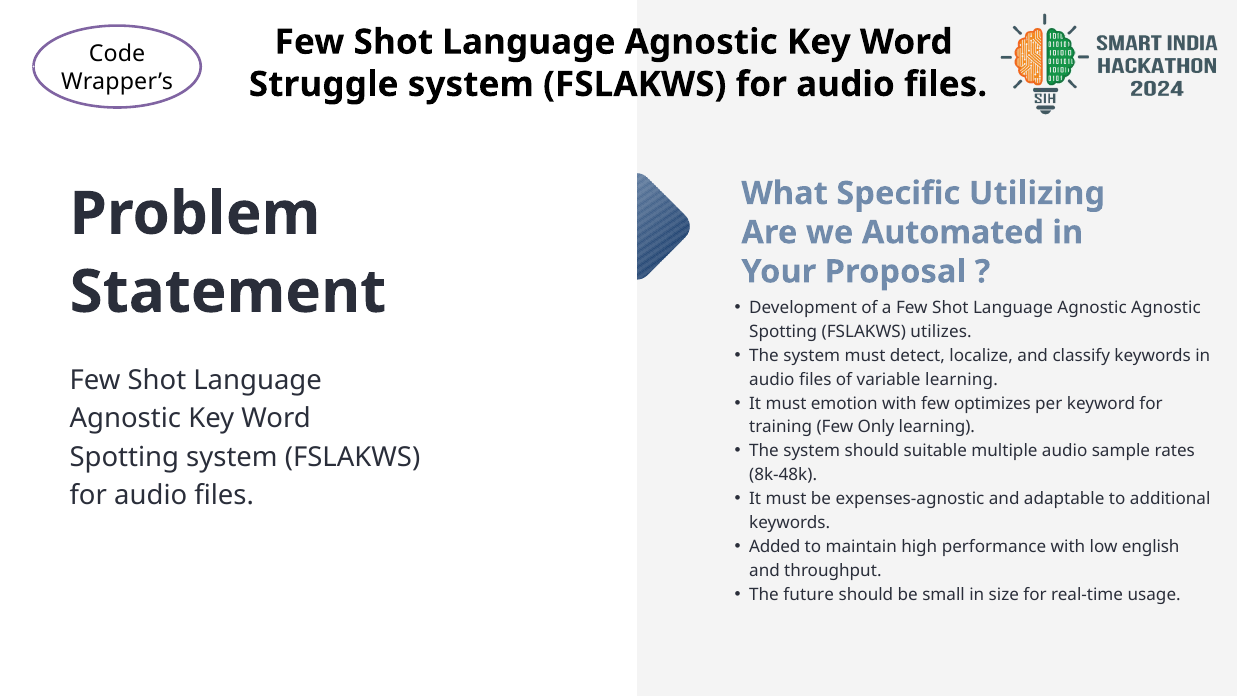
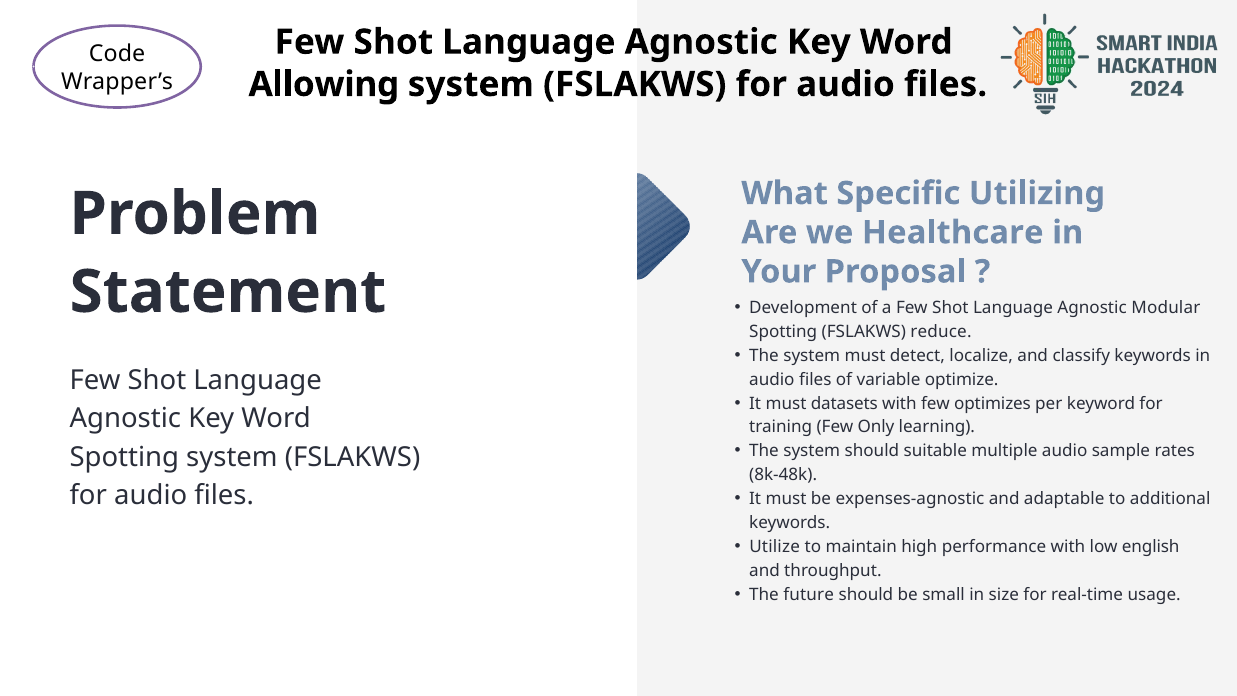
Struggle: Struggle -> Allowing (324, 84)
Automated: Automated -> Healthcare (953, 232)
Agnostic Agnostic: Agnostic -> Modular (1166, 308)
utilizes: utilizes -> reduce (941, 331)
variable learning: learning -> optimize (962, 379)
emotion: emotion -> datasets (844, 403)
Added: Added -> Utilize (775, 547)
